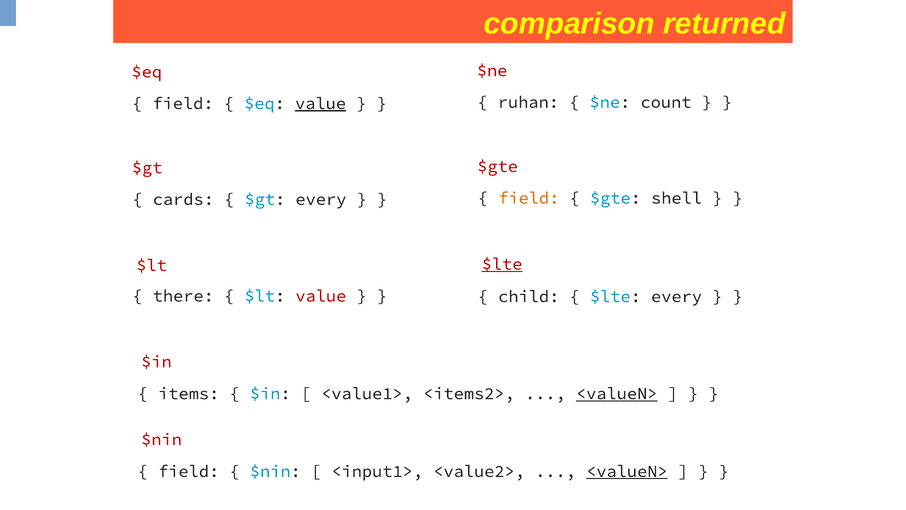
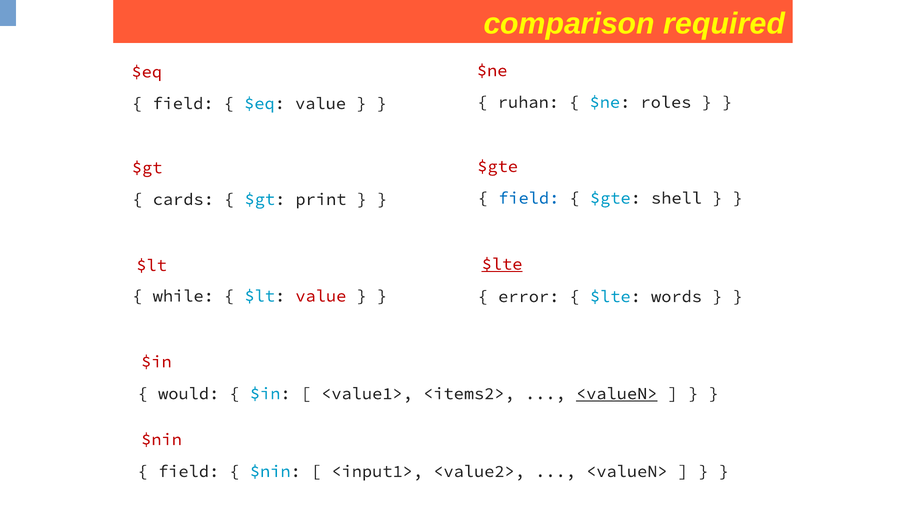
returned: returned -> required (724, 24)
count: count -> roles (666, 102)
value underline: present -> none (321, 103)
field colour: orange -> blue (529, 198)
$gt every: every -> print (321, 199)
there: there -> while (183, 296)
child: child -> error (529, 296)
$lte every: every -> words (677, 296)
items: items -> would (189, 393)
<valueN> underline: present -> none (627, 471)
